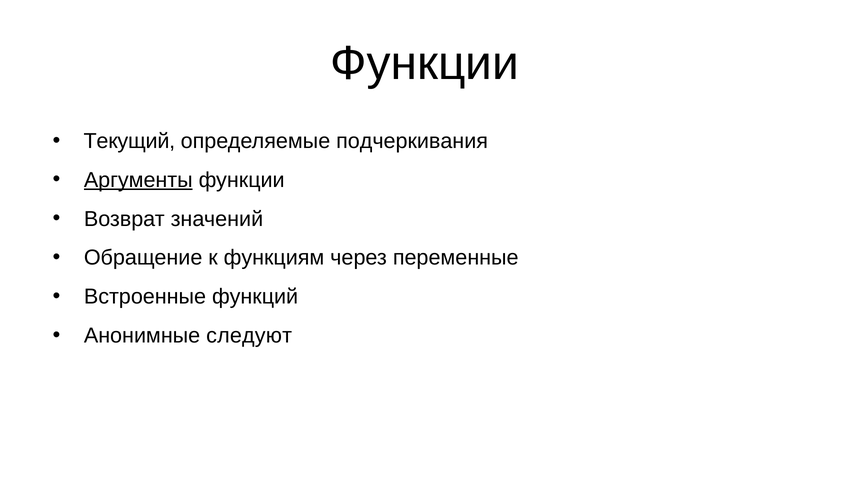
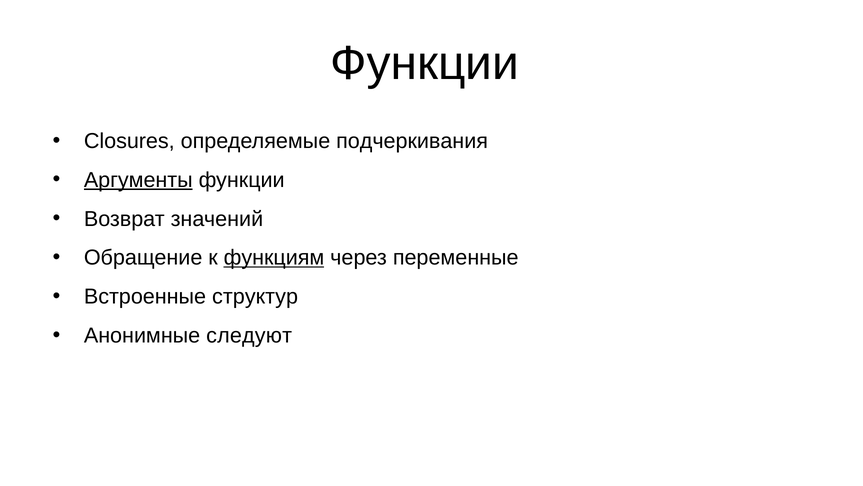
Текущий: Текущий -> Closures (129, 141)
функциям underline: none -> present (274, 257)
функций: функций -> структур (255, 296)
